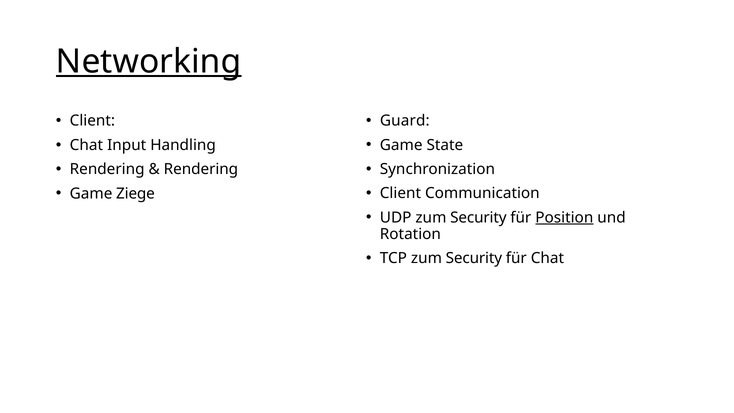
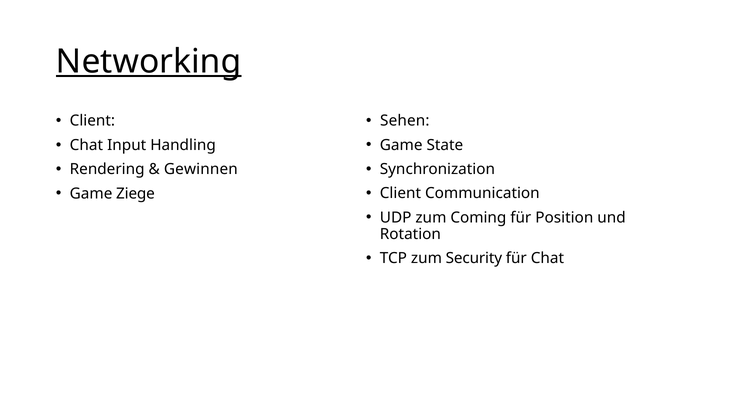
Guard: Guard -> Sehen (405, 121)
Rendering: Rendering -> Gewinnen (201, 169)
UDP zum Security: Security -> Coming (478, 217)
Position underline: present -> none (564, 217)
